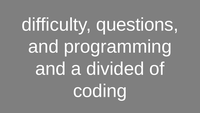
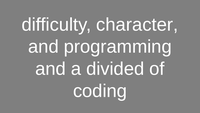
questions: questions -> character (137, 25)
